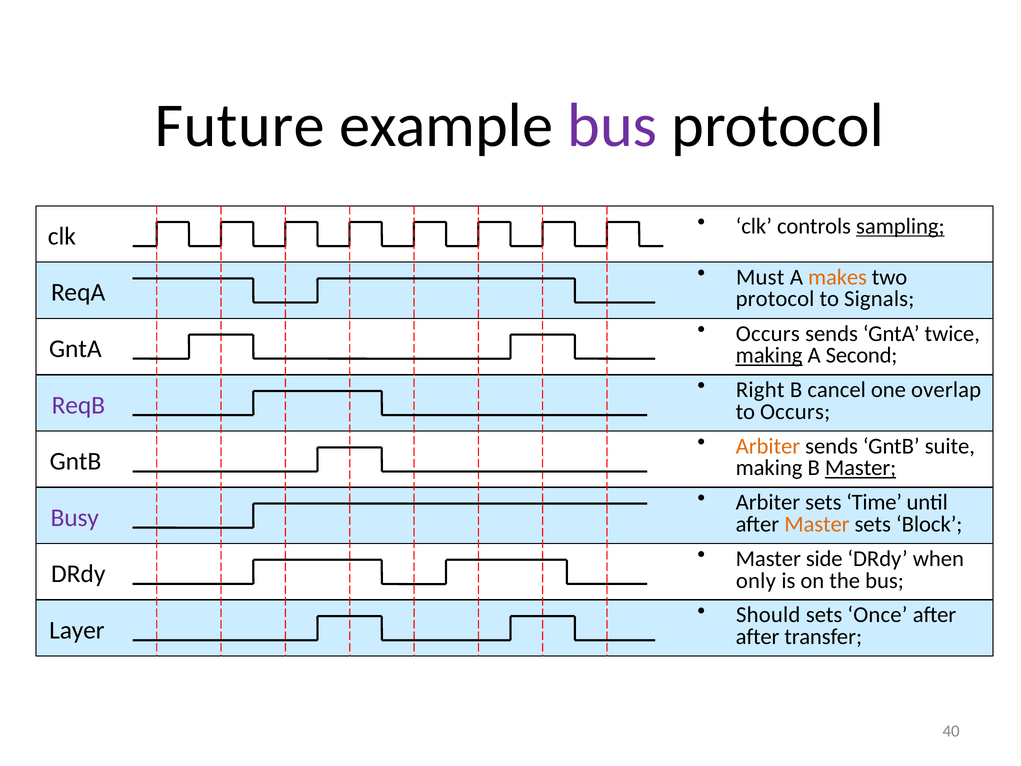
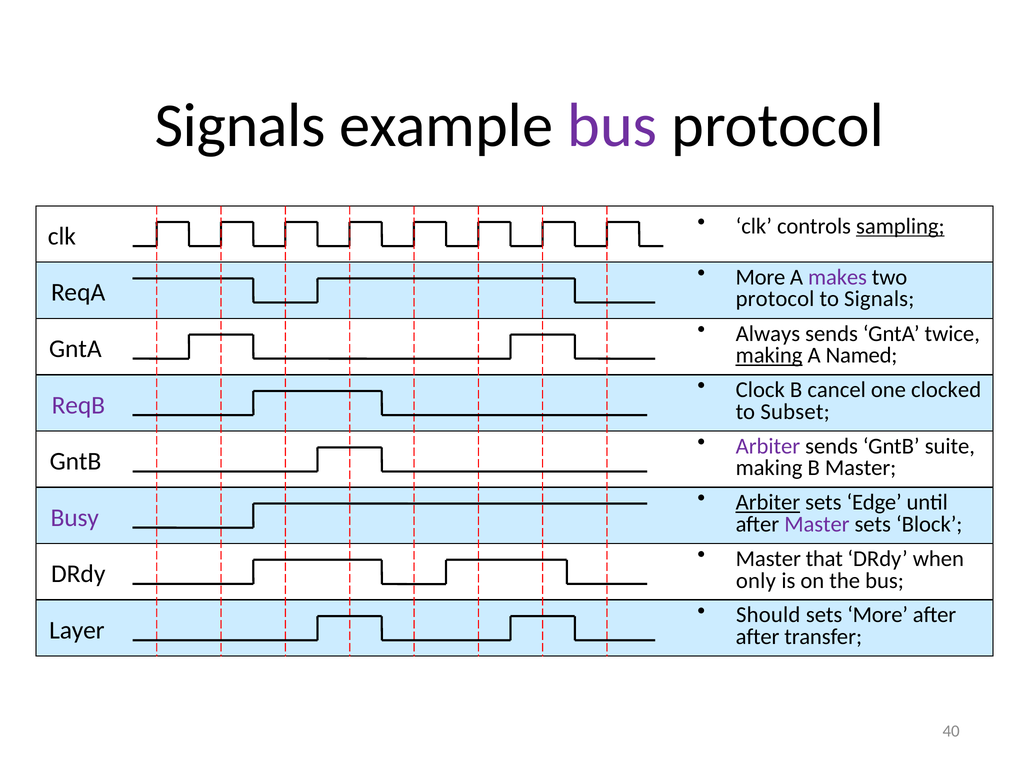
Future: Future -> Signals (240, 126)
Must: Must -> More (760, 277)
makes colour: orange -> purple (838, 277)
Occurs: Occurs -> Always (768, 333)
Second: Second -> Named (862, 355)
Right: Right -> Clock (760, 390)
overlap: overlap -> clocked (946, 390)
to Occurs: Occurs -> Subset (795, 411)
Arbiter colour: orange -> purple (768, 446)
Master underline: present -> none (861, 468)
Arbiter underline: none -> present (768, 502)
Time: Time -> Edge (874, 502)
Master colour: orange -> purple (817, 524)
side: side -> that (824, 559)
sets Once: Once -> More (878, 615)
